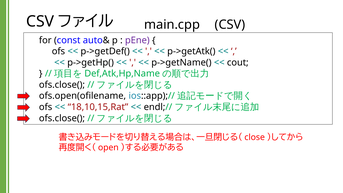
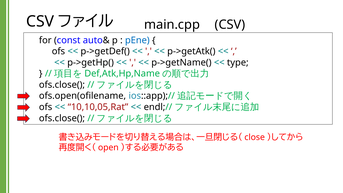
pEne colour: purple -> blue (137, 40)
cout: cout -> type (238, 62)
18,10,15,Rat: 18,10,15,Rat -> 10,10,05,Rat (98, 107)
